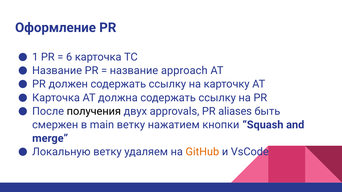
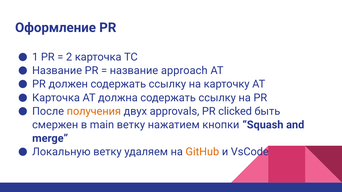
6: 6 -> 2 (69, 57)
получения colour: black -> orange (94, 111)
aliases: aliases -> clicked (235, 111)
